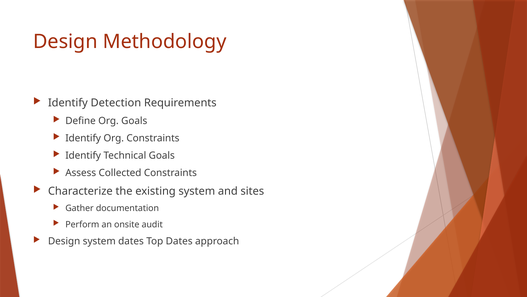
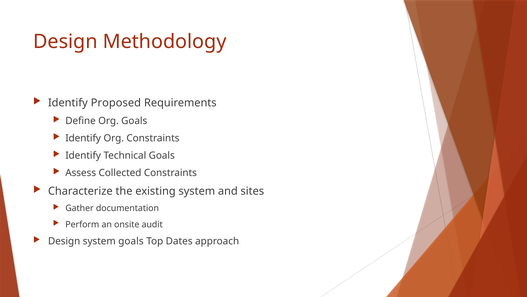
Detection: Detection -> Proposed (116, 103)
system dates: dates -> goals (131, 241)
